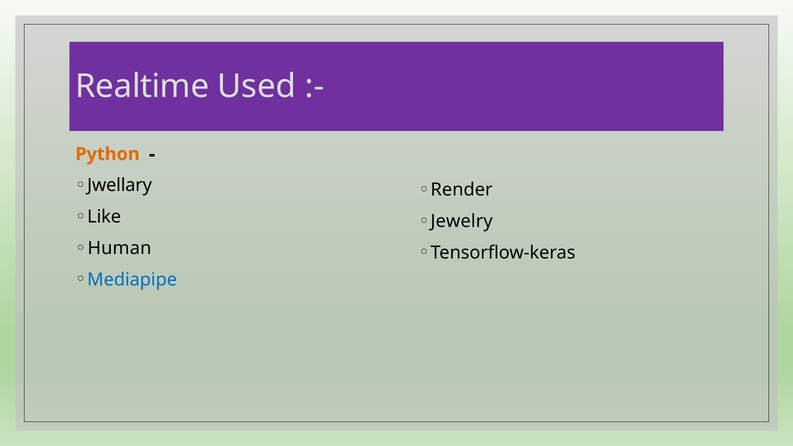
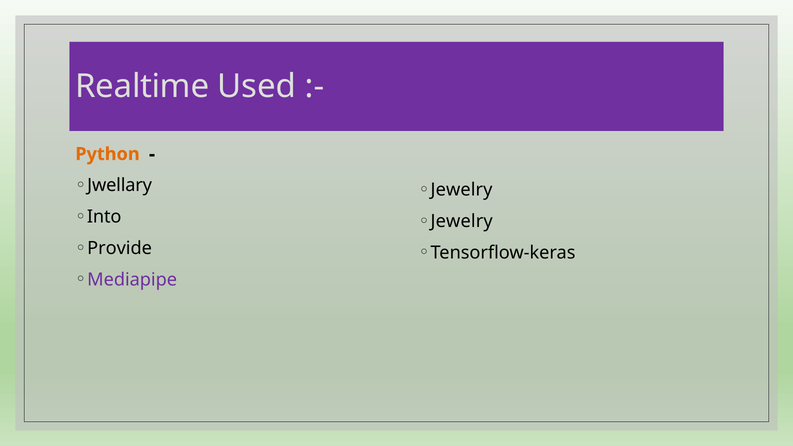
Render: Render -> Jewelry (462, 190)
Like: Like -> Into (104, 217)
Human: Human -> Provide (120, 248)
Mediapipe colour: blue -> purple (132, 280)
